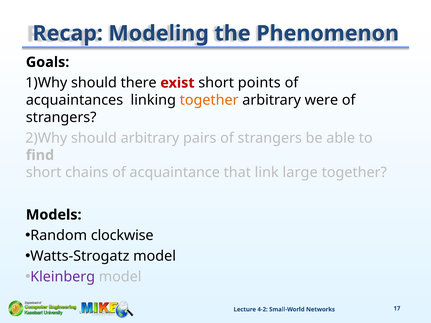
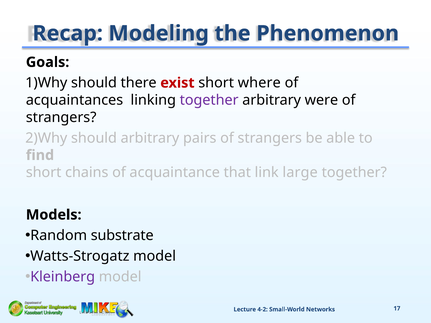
points: points -> where (259, 83)
together colour: orange -> purple (209, 100)
clockwise: clockwise -> substrate (122, 236)
